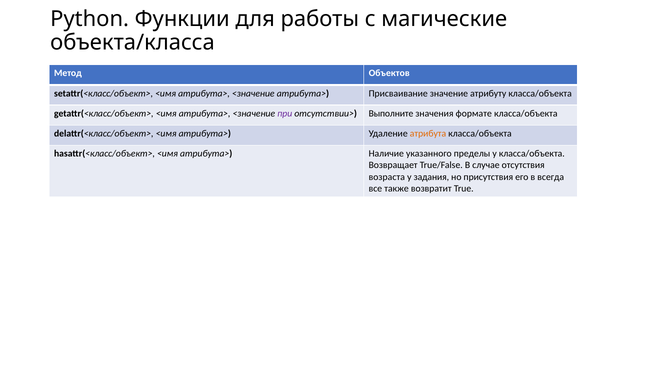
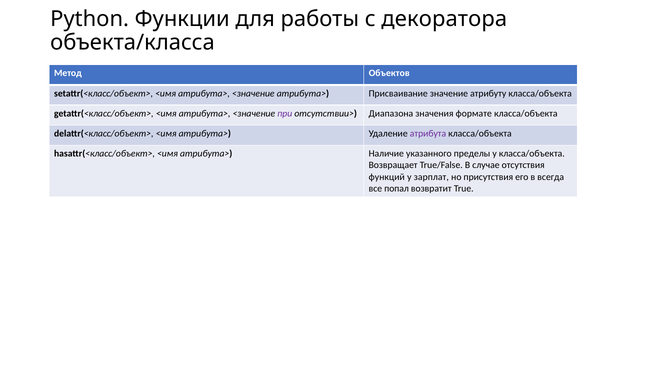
магические: магические -> декоратора (444, 19)
Выполните: Выполните -> Диапазона (391, 113)
атрибута colour: orange -> purple (428, 133)
возраста: возраста -> функций (387, 177)
задания: задания -> зарплат (431, 177)
также: также -> попал (397, 189)
